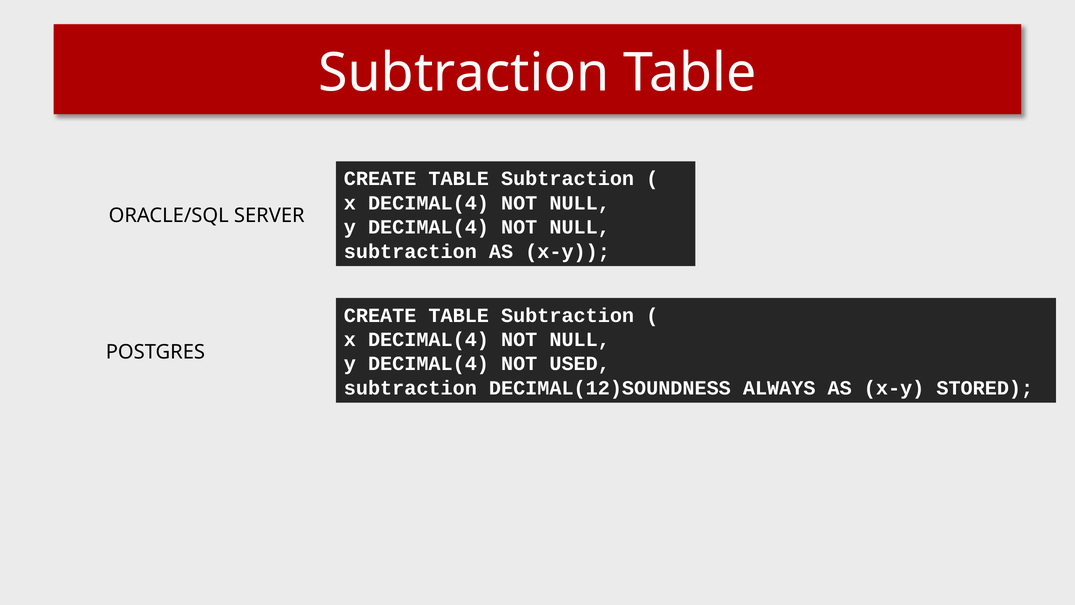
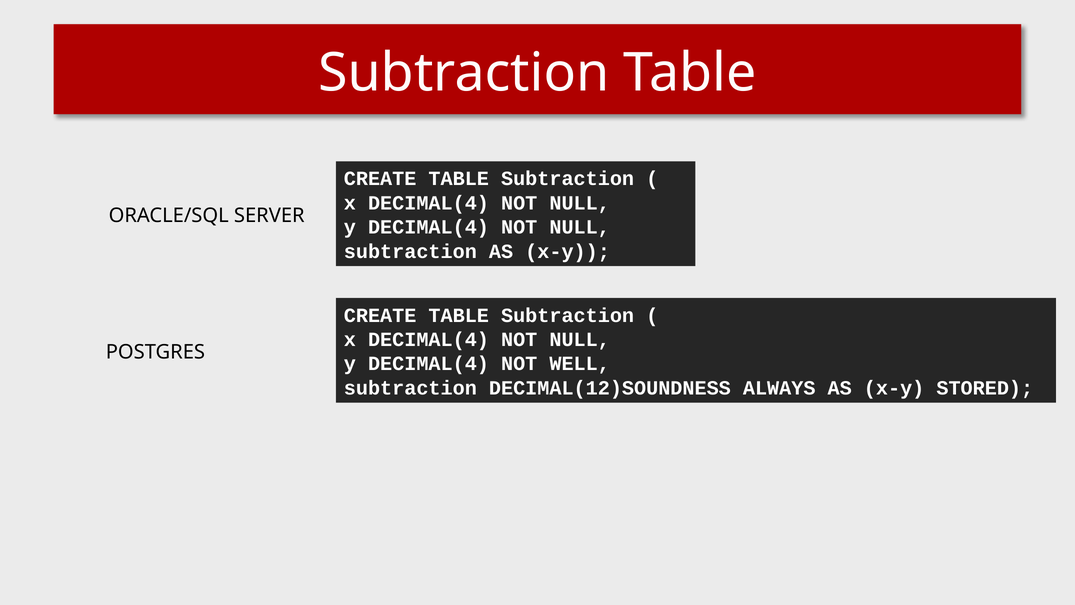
USED: USED -> WELL (580, 364)
